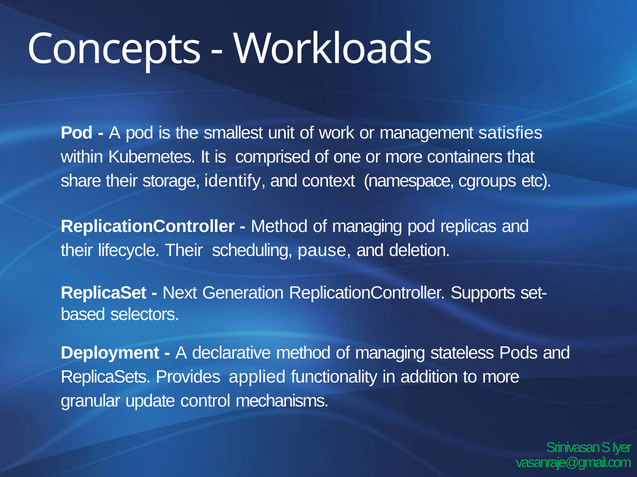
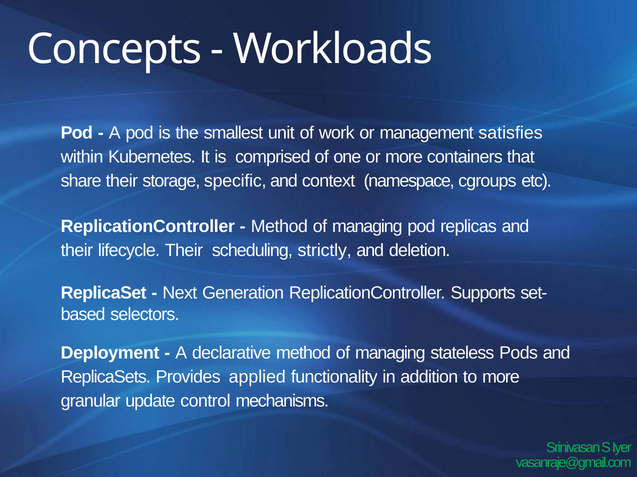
identify: identify -> specific (235, 181)
pause: pause -> strictly (325, 251)
